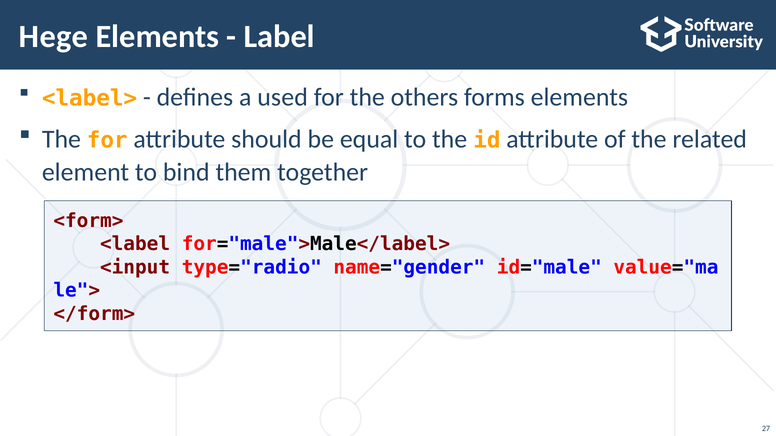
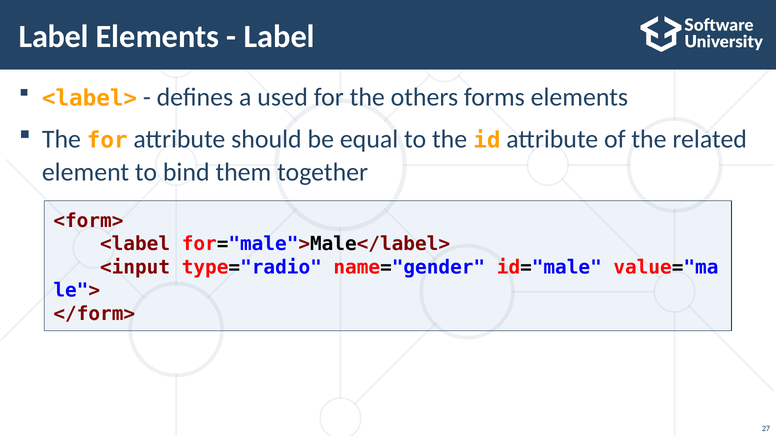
Hege: Hege -> Label (54, 37)
